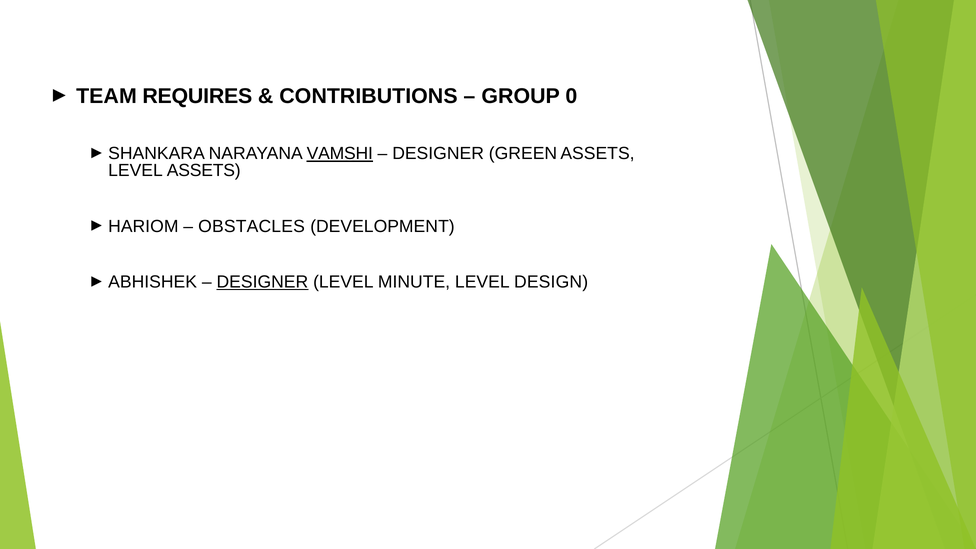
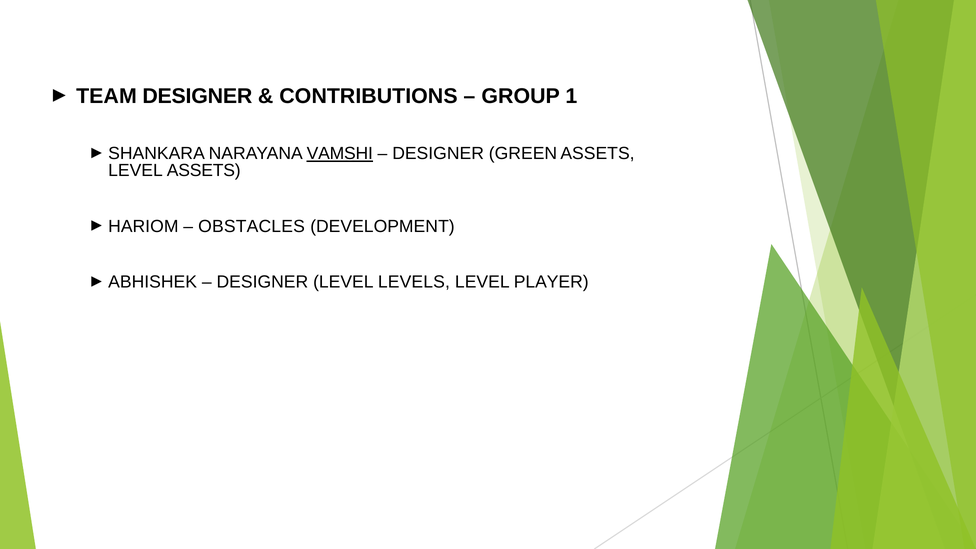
TEAM REQUIRES: REQUIRES -> DESIGNER (197, 96)
0: 0 -> 1 (571, 96)
DESIGNER underline: present -> none (262, 282)
MINUTE: MINUTE -> LEVELS (414, 282)
DESIGN: DESIGN -> PLAYER (551, 282)
